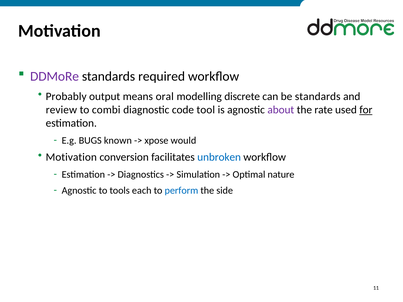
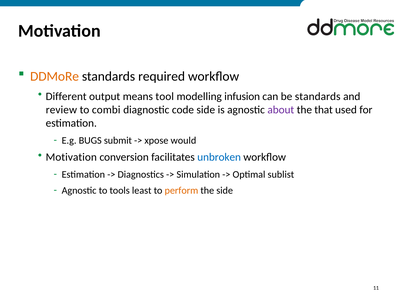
DDMoRe colour: purple -> orange (55, 76)
Probably: Probably -> Different (66, 96)
oral: oral -> tool (165, 96)
discrete: discrete -> infusion (242, 96)
code tool: tool -> side (206, 110)
rate: rate -> that (324, 110)
for underline: present -> none (366, 110)
known: known -> submit (118, 140)
nature: nature -> sublist (281, 175)
each: each -> least (142, 191)
perform colour: blue -> orange (181, 191)
